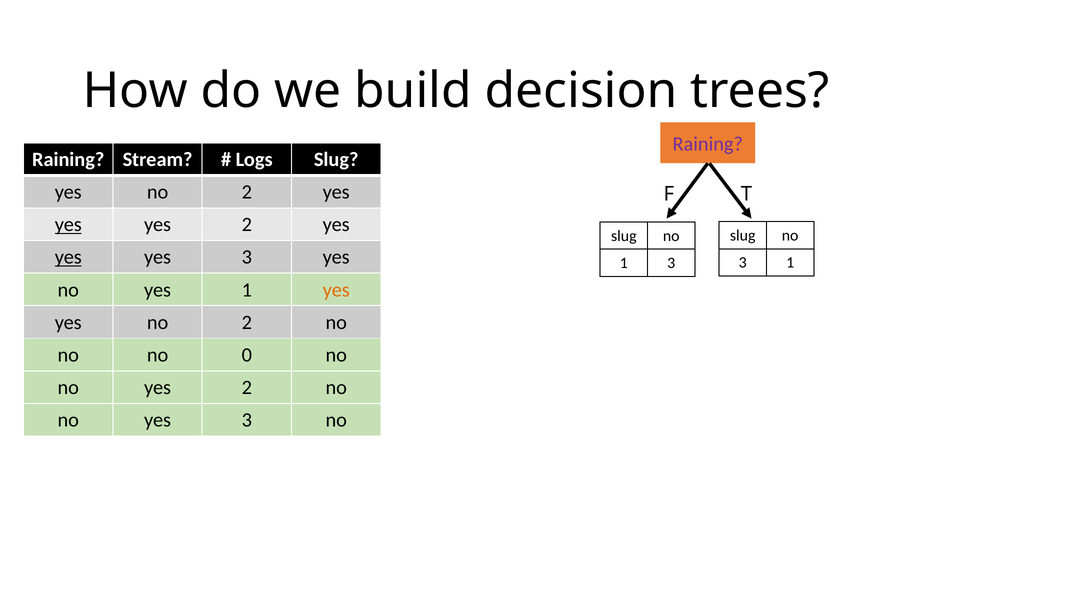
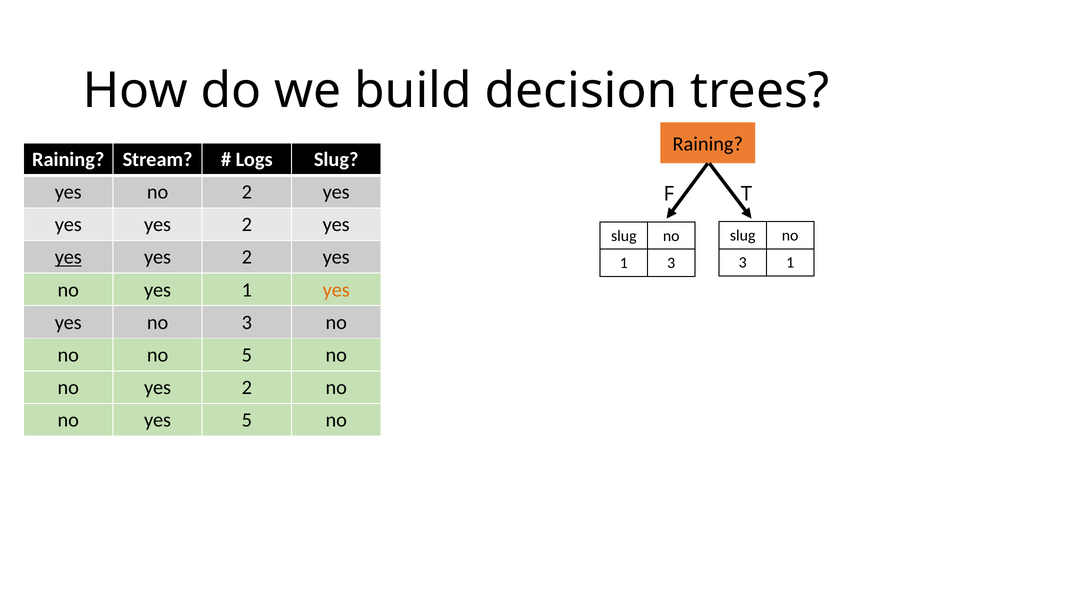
Raining colour: purple -> black (708, 144)
yes underline: present -> none (68, 225)
3: 3 -> 2 (247, 257)
2: 2 -> 3 (247, 323)
no 0: 0 -> 5 (247, 355)
no yes 3: 3 -> 5 (247, 420)
